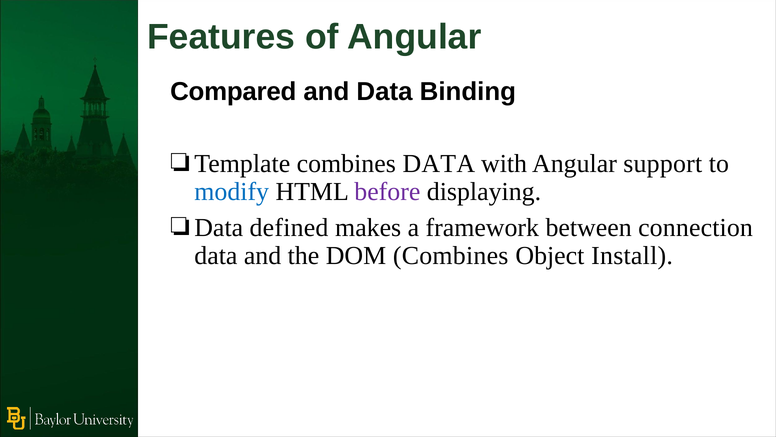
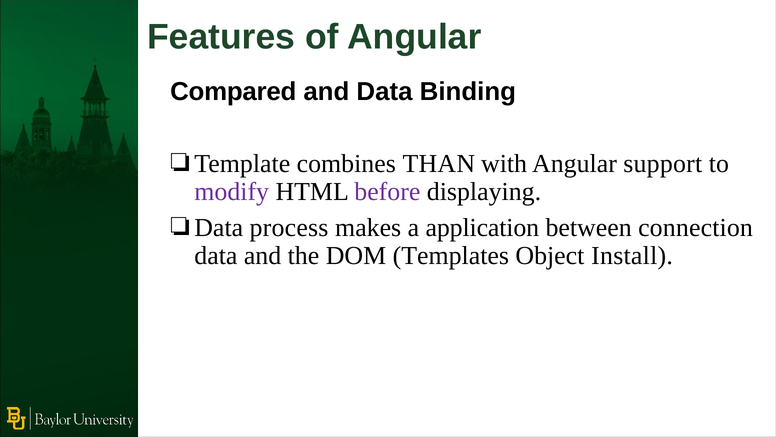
combines DATA: DATA -> THAN (439, 164)
modify colour: blue -> purple (232, 192)
defined: defined -> process (289, 228)
framework: framework -> application (482, 228)
DOM Combines: Combines -> Templates (451, 256)
